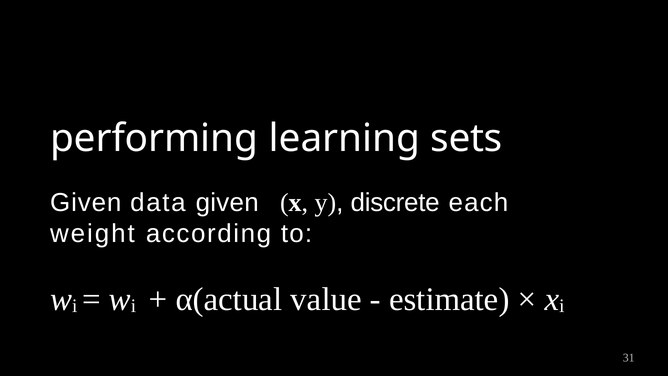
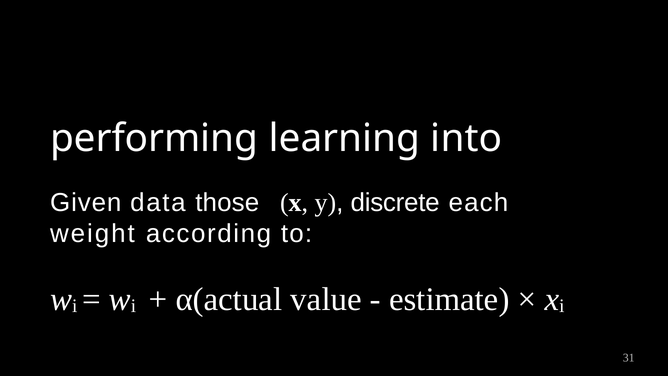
sets: sets -> into (466, 138)
data given: given -> those (227, 203)
